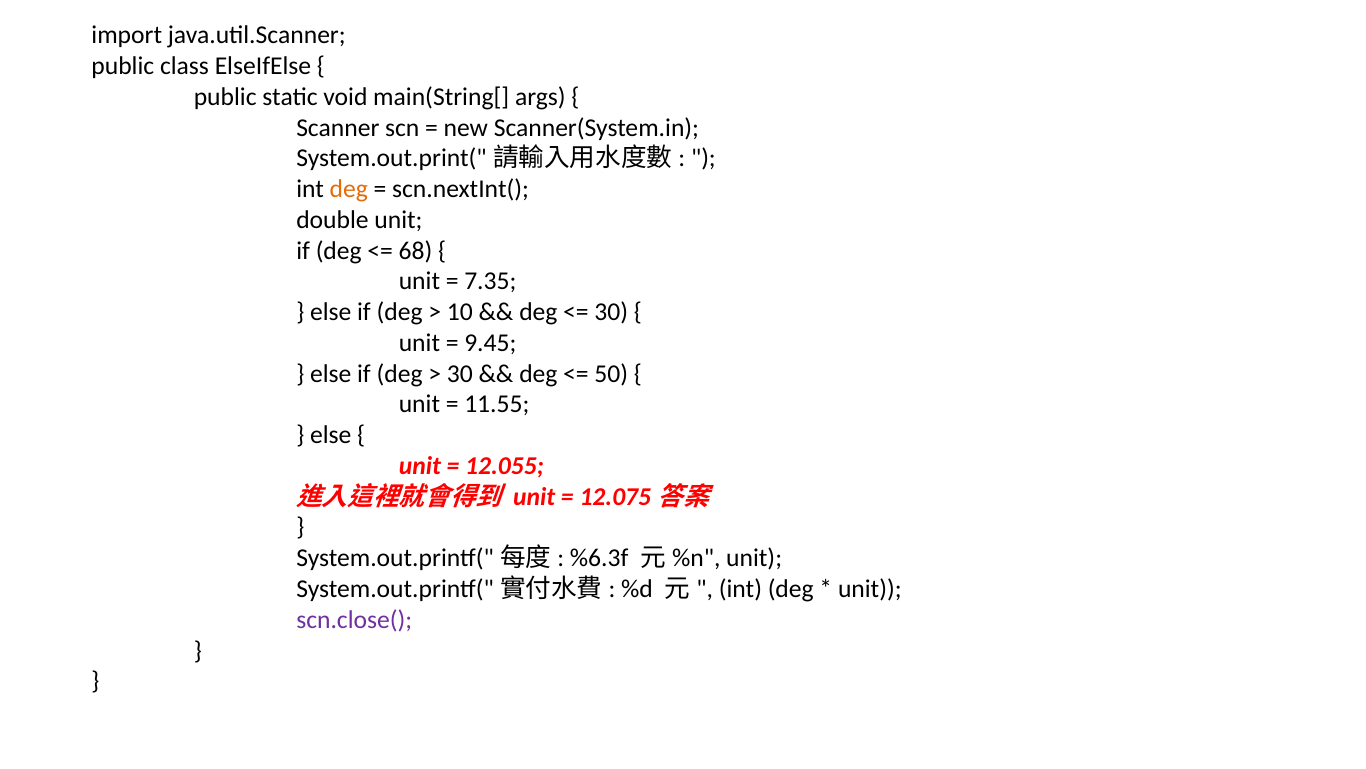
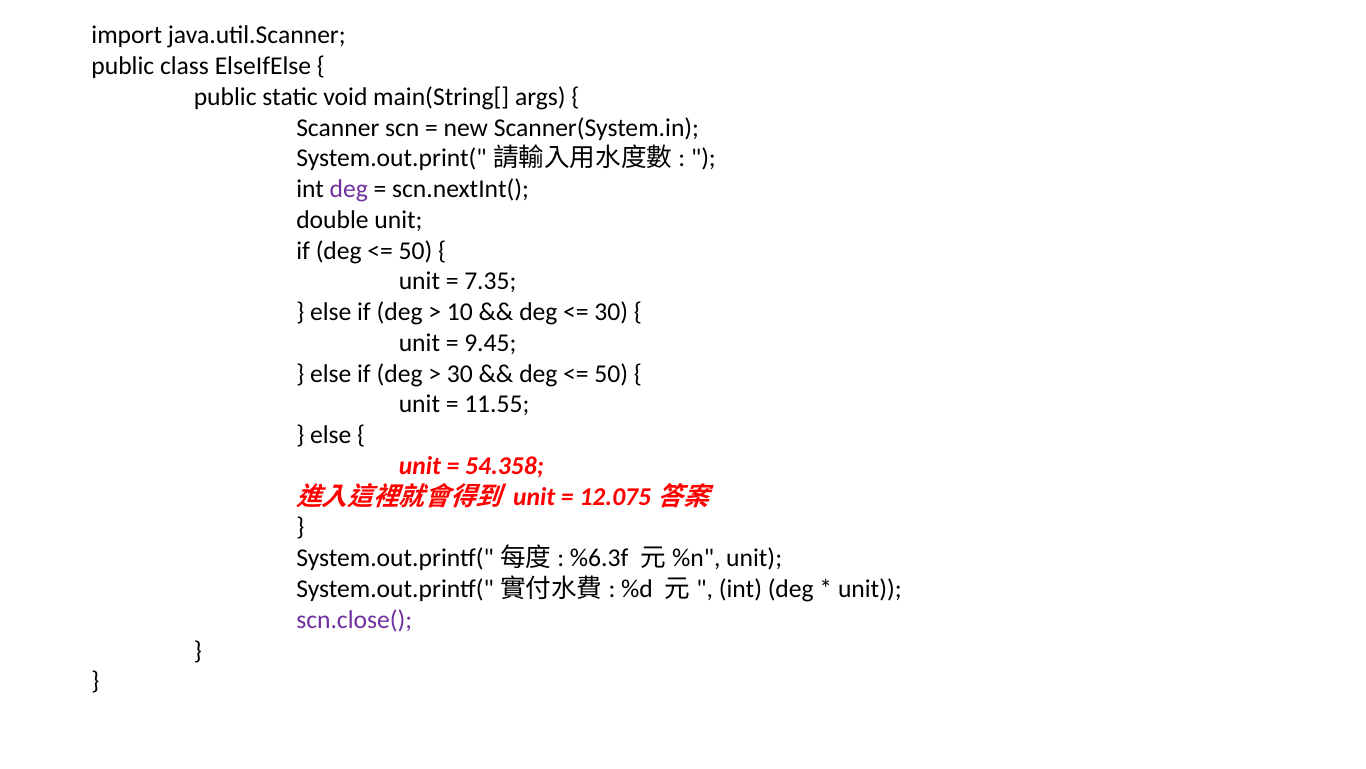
deg colour: orange -> purple (349, 189)
68: 68 -> 50 (415, 250)
12.055: 12.055 -> 54.358 (504, 466)
